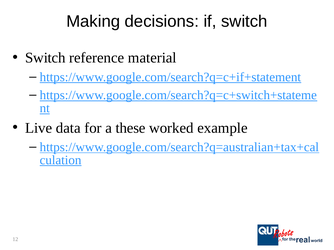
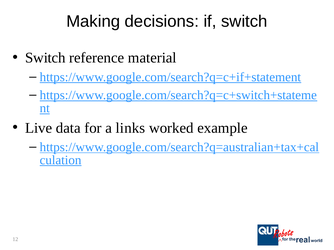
these: these -> links (130, 128)
